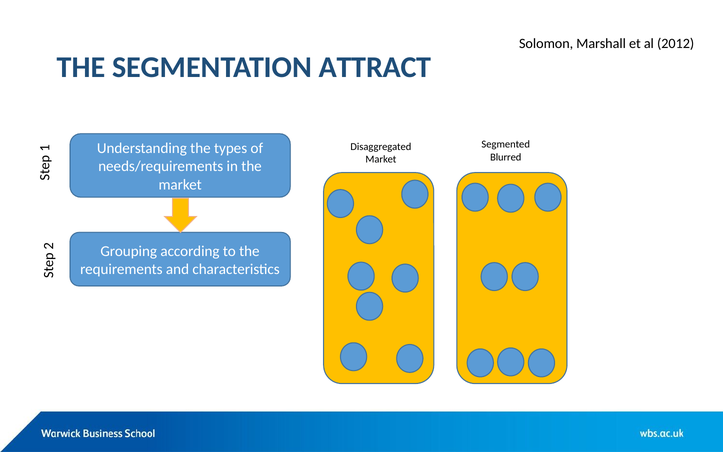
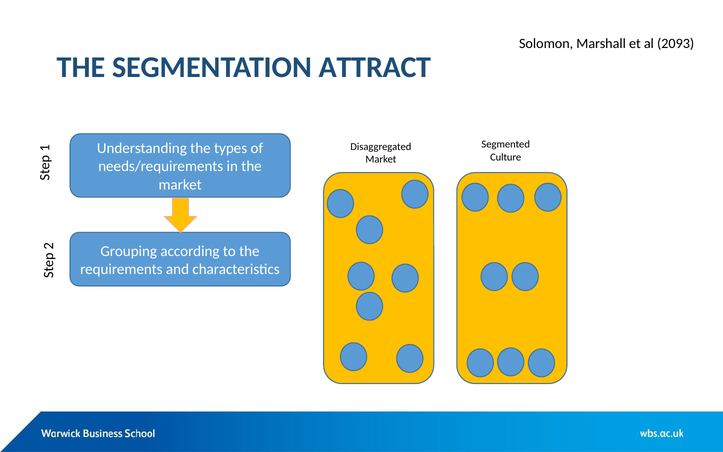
2012: 2012 -> 2093 (676, 44)
Blurred: Blurred -> Culture (506, 157)
